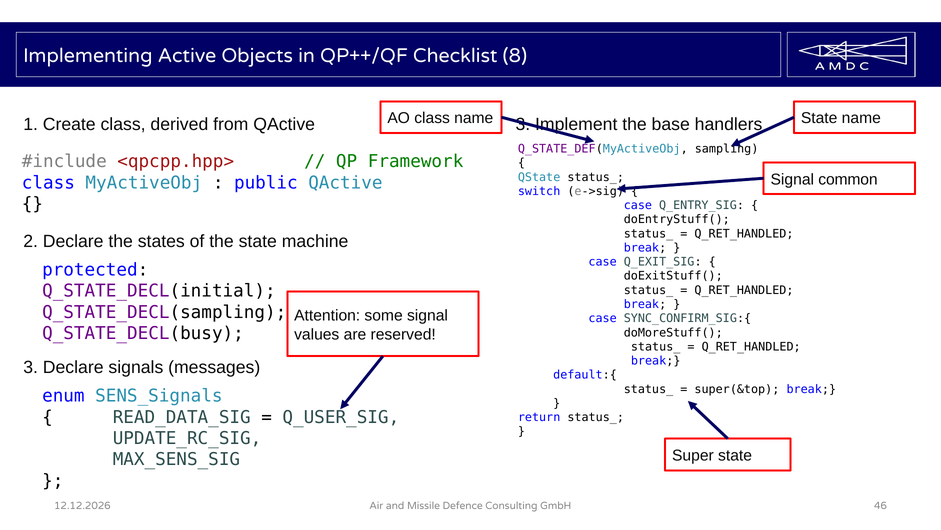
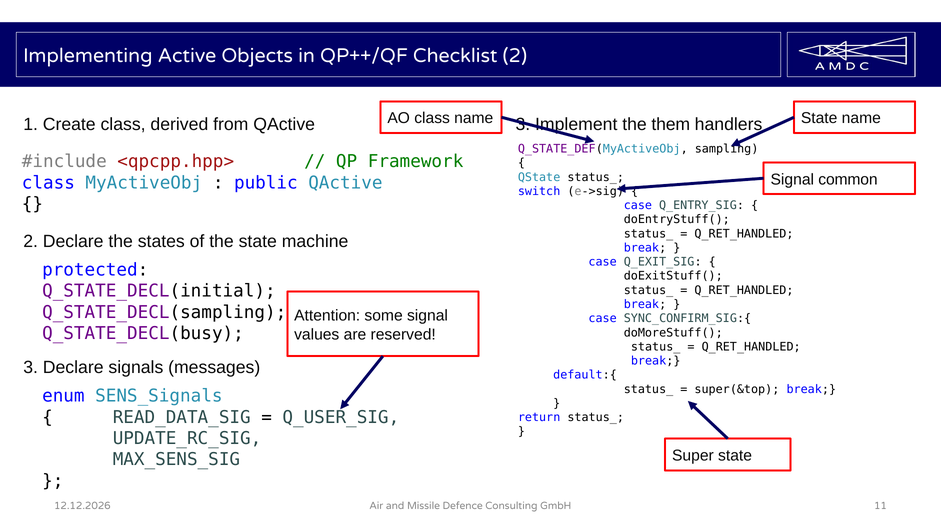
Checklist 8: 8 -> 2 (515, 56)
base: base -> them (671, 124)
46: 46 -> 11 (880, 505)
